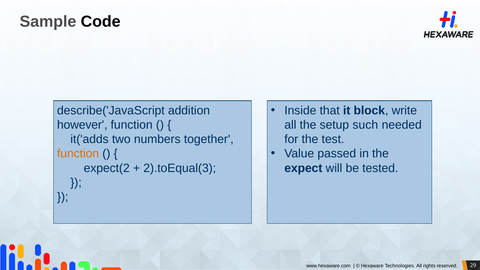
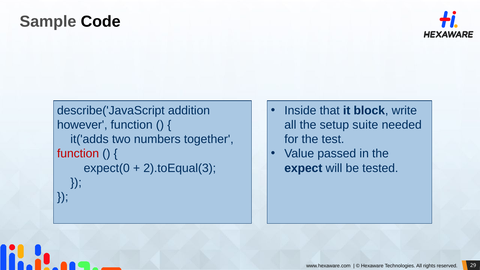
such: such -> suite (365, 125)
function colour: orange -> red (78, 154)
expect(2: expect(2 -> expect(0 (107, 168)
